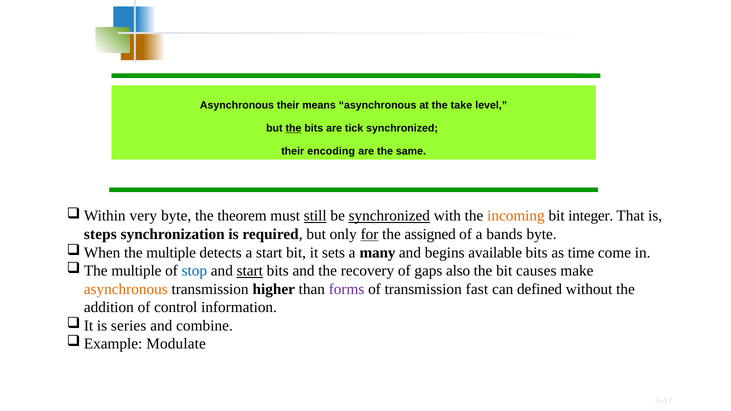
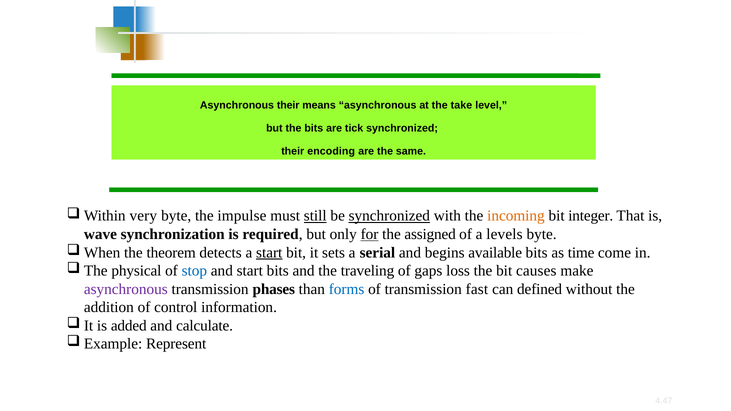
the underline: present -> none (294, 128)
theorem: theorem -> impulse (242, 216)
steps: steps -> wave (100, 234)
bands: bands -> levels (504, 234)
the multiple: multiple -> theorem (171, 253)
start underline: none -> present (269, 253)
many: many -> serial (377, 253)
multiple: multiple -> physical (136, 271)
start underline: present -> none (250, 271)
recovery: recovery -> traveling (368, 271)
also: also -> loss (458, 271)
asynchronous colour: orange -> purple (126, 289)
higher: higher -> phases (274, 289)
forms colour: purple -> blue (347, 289)
series: series -> added (129, 326)
combine: combine -> calculate (205, 326)
Modulate: Modulate -> Represent (176, 344)
